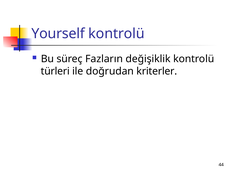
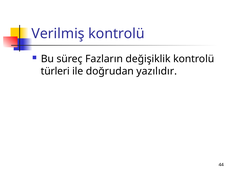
Yourself: Yourself -> Verilmiş (58, 34)
kriterler: kriterler -> yazılıdır (157, 71)
